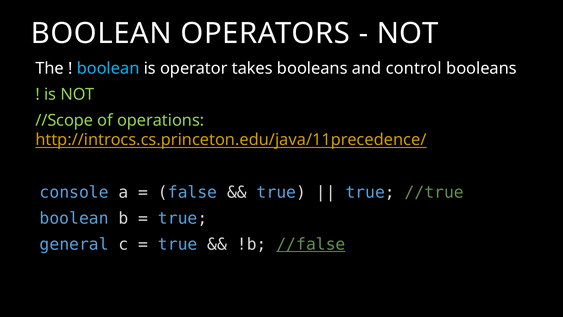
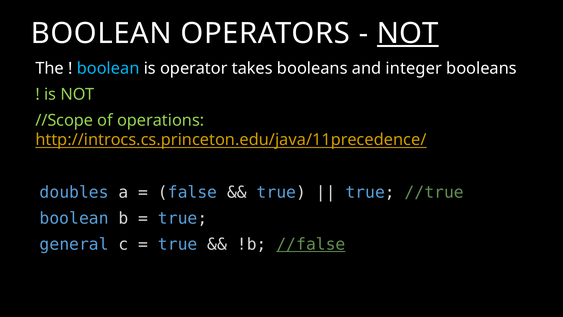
NOT underline: none -> present (408, 33)
control: control -> integer (414, 68)
console: console -> doubles (74, 192)
